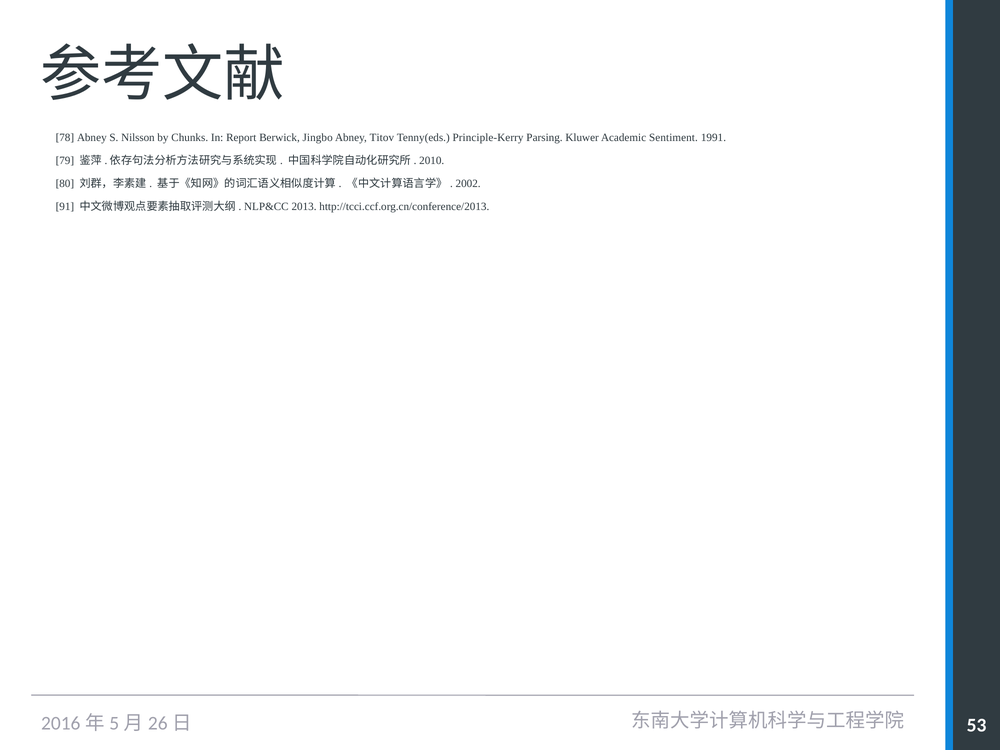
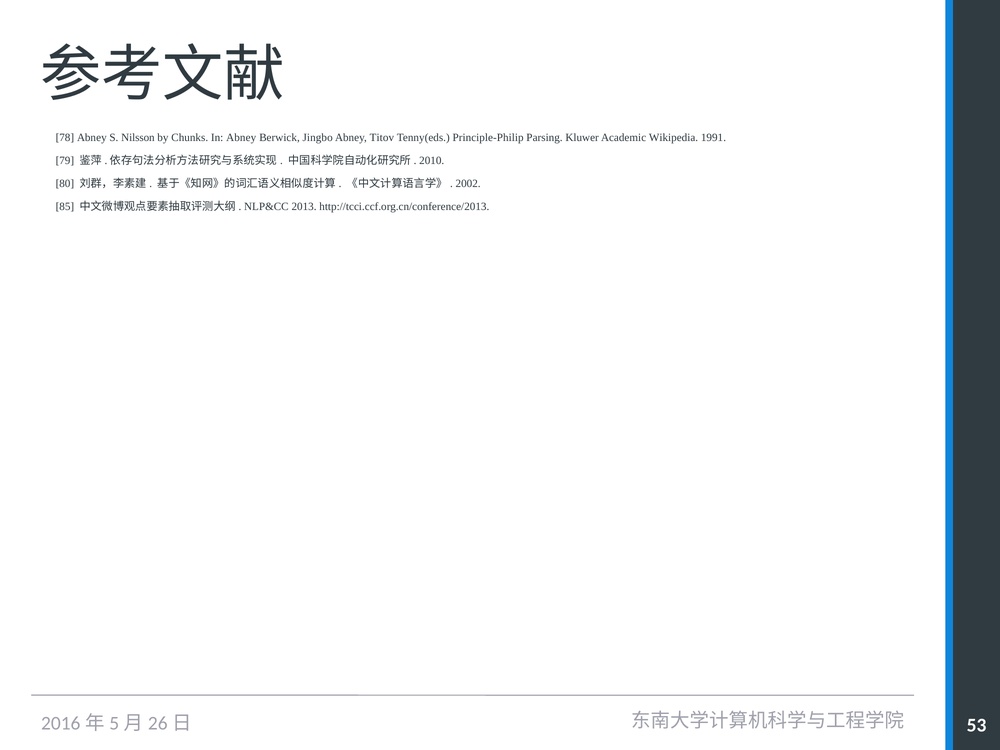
In Report: Report -> Abney (241, 137)
Principle-Kerry: Principle-Kerry -> Principle-Philip (488, 137)
Sentiment: Sentiment -> Wikipedia (674, 137)
91: 91 -> 85 (65, 206)
